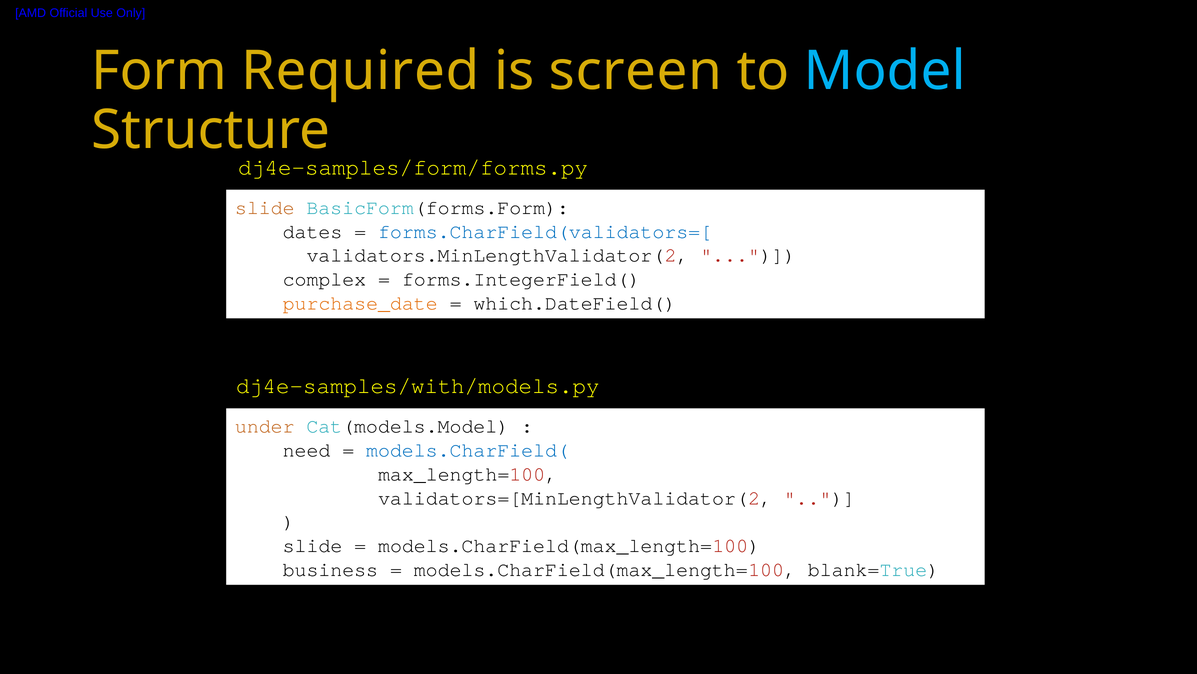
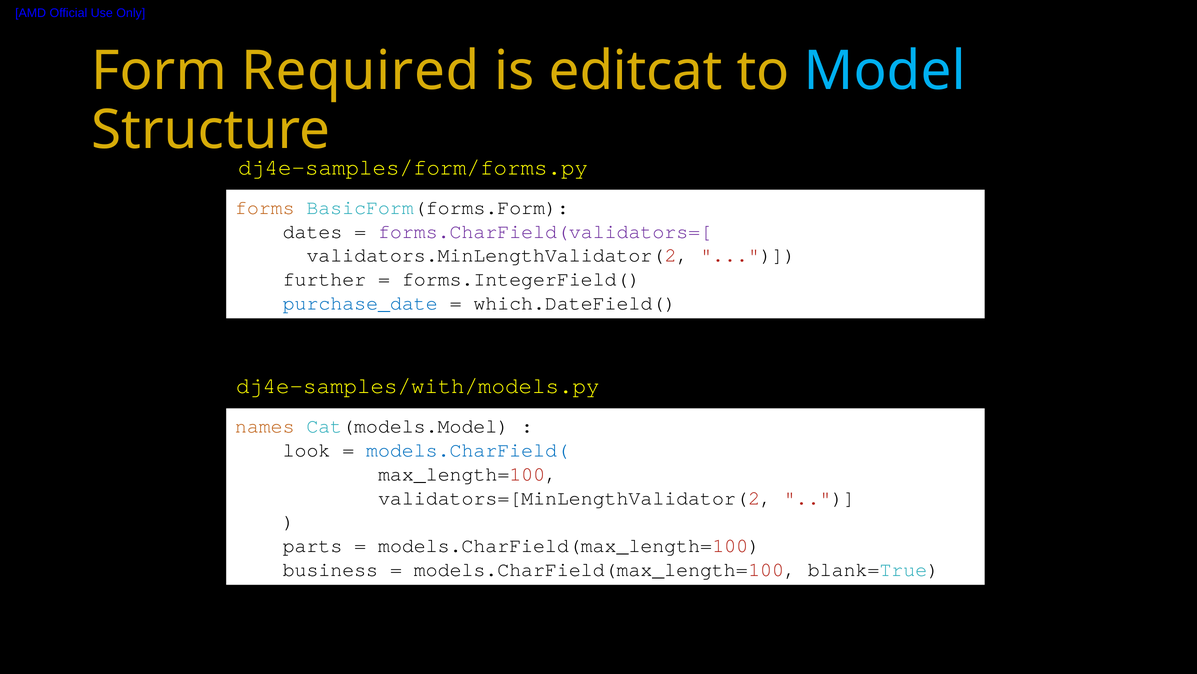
screen: screen -> editcat (636, 71)
slide: slide -> forms (265, 207)
forms.CharField(validators=[ colour: blue -> purple (545, 231)
complex: complex -> further (324, 279)
purchase_date colour: orange -> blue (360, 303)
under: under -> names (265, 426)
need: need -> look (307, 450)
slide: slide -> parts (313, 545)
